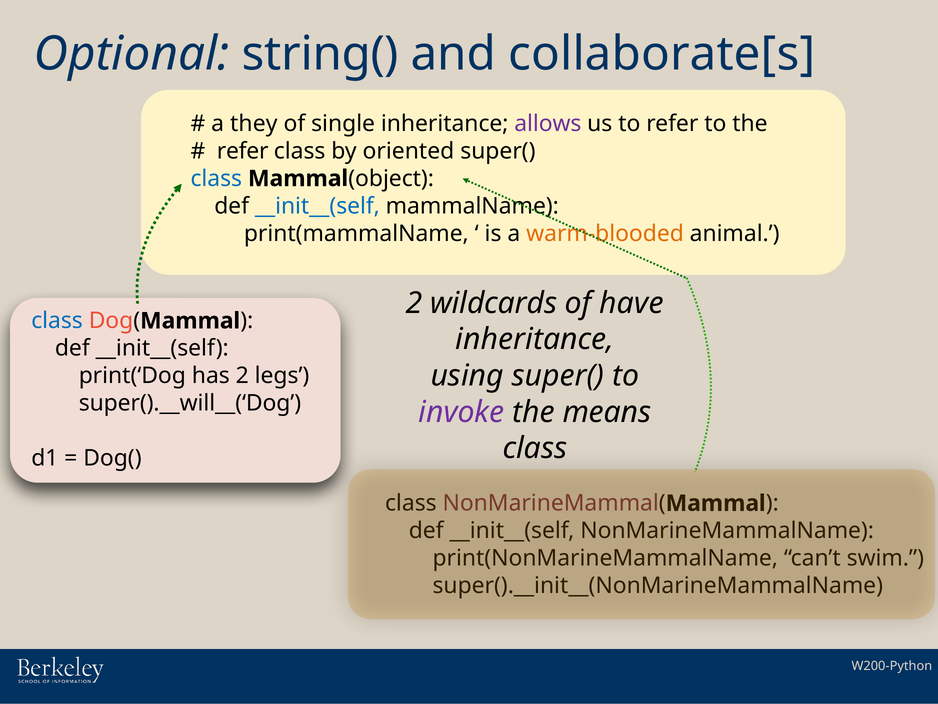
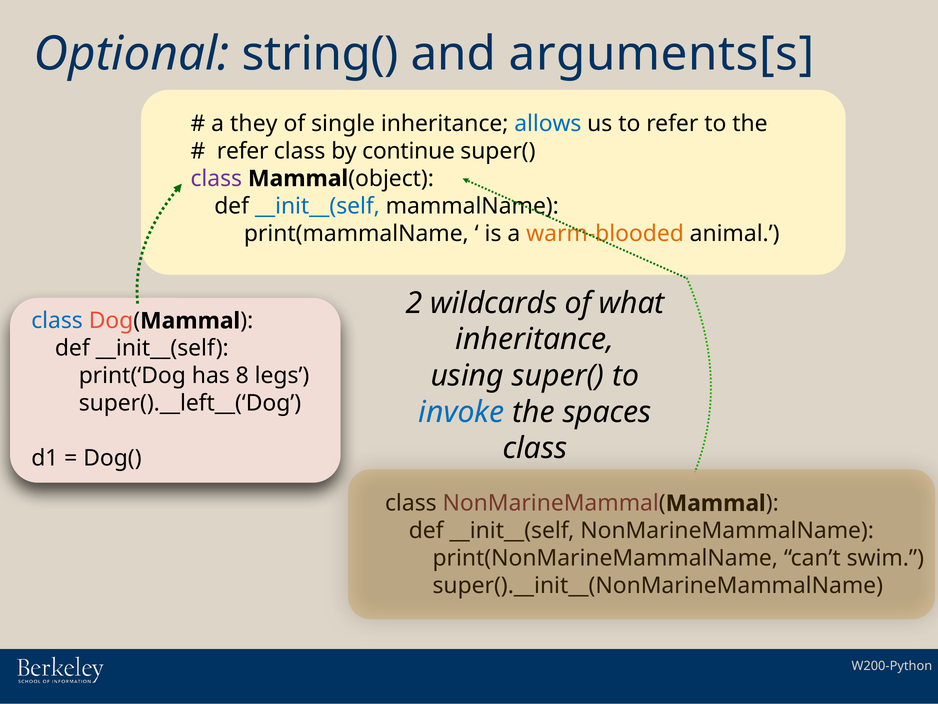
collaborate[s: collaborate[s -> arguments[s (662, 54)
allows colour: purple -> blue (548, 123)
oriented: oriented -> continue (409, 151)
class colour: blue -> purple (216, 178)
have: have -> what (632, 303)
has 2: 2 -> 8 (242, 376)
super().__will__(‘Dog: super().__will__(‘Dog -> super().__left__(‘Dog (190, 403)
invoke colour: purple -> blue (461, 412)
means: means -> spaces (607, 412)
